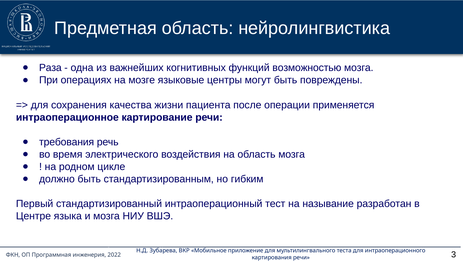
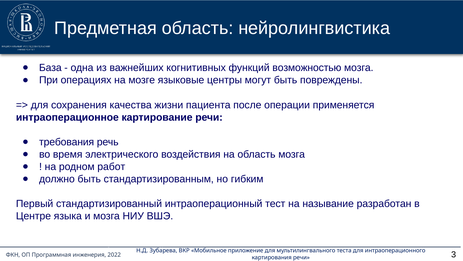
Раза: Раза -> База (50, 68)
цикле: цикле -> работ (111, 166)
